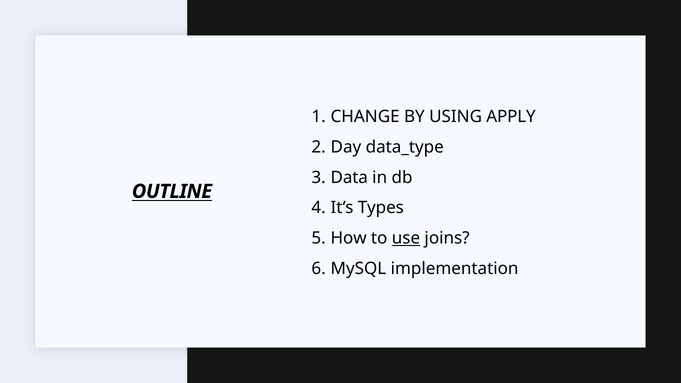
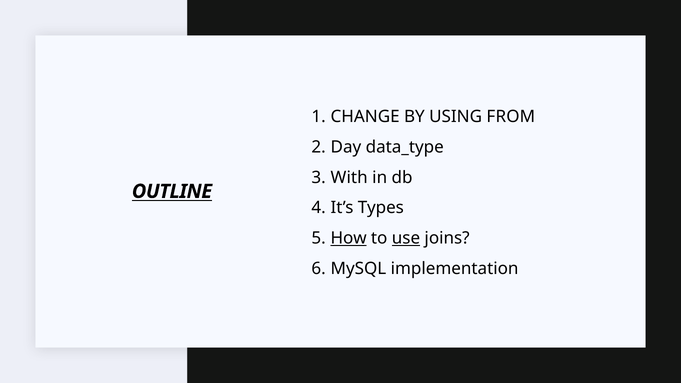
APPLY: APPLY -> FROM (511, 117)
Data: Data -> With (349, 178)
How underline: none -> present (349, 238)
